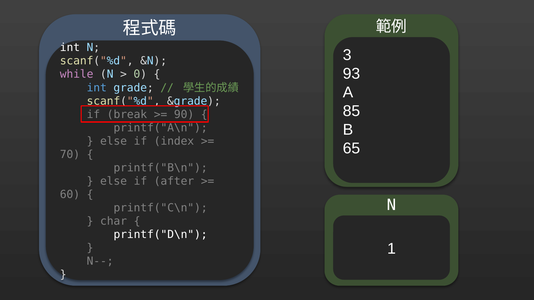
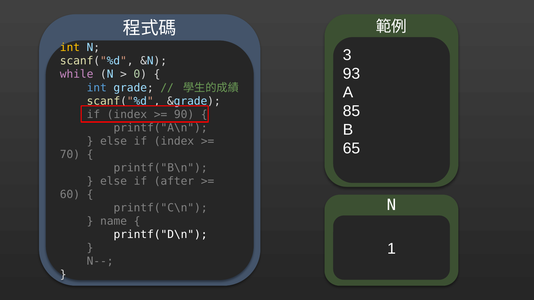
int colour: white -> yellow (70, 48)
break: break -> index (127, 114)
char: char -> name (114, 221)
